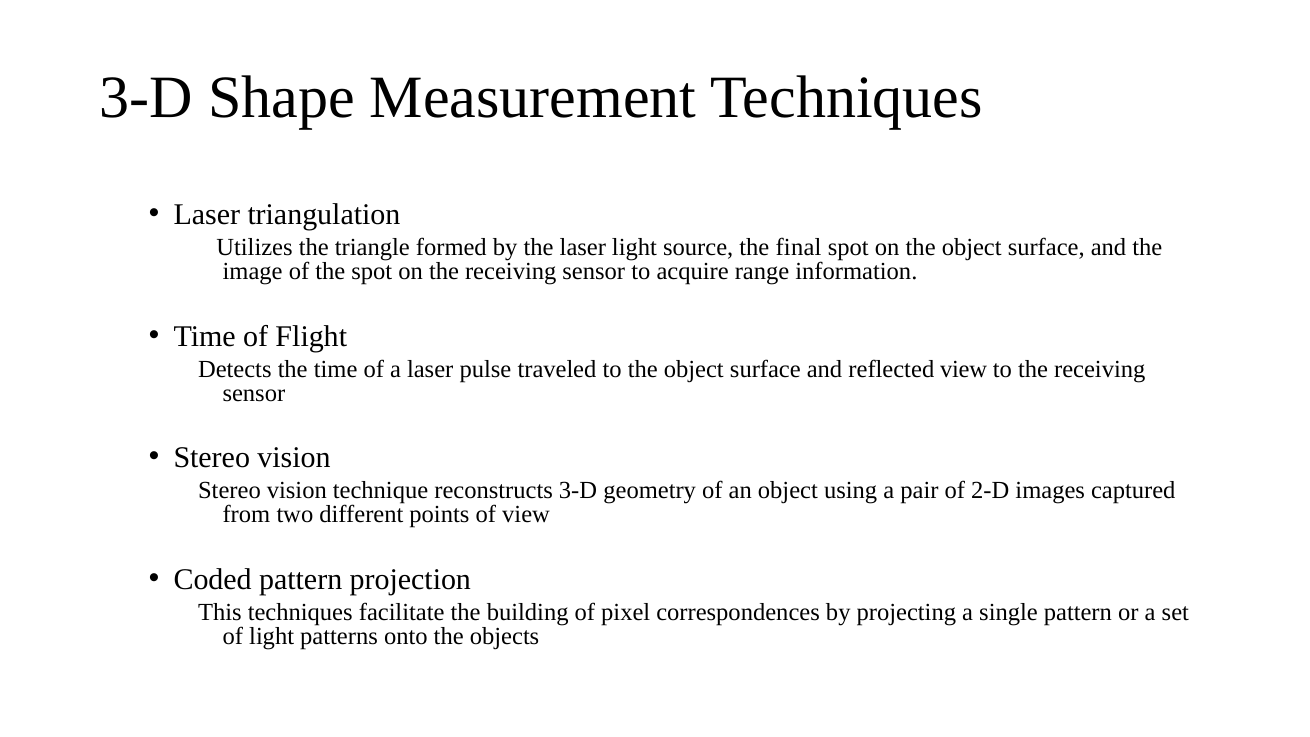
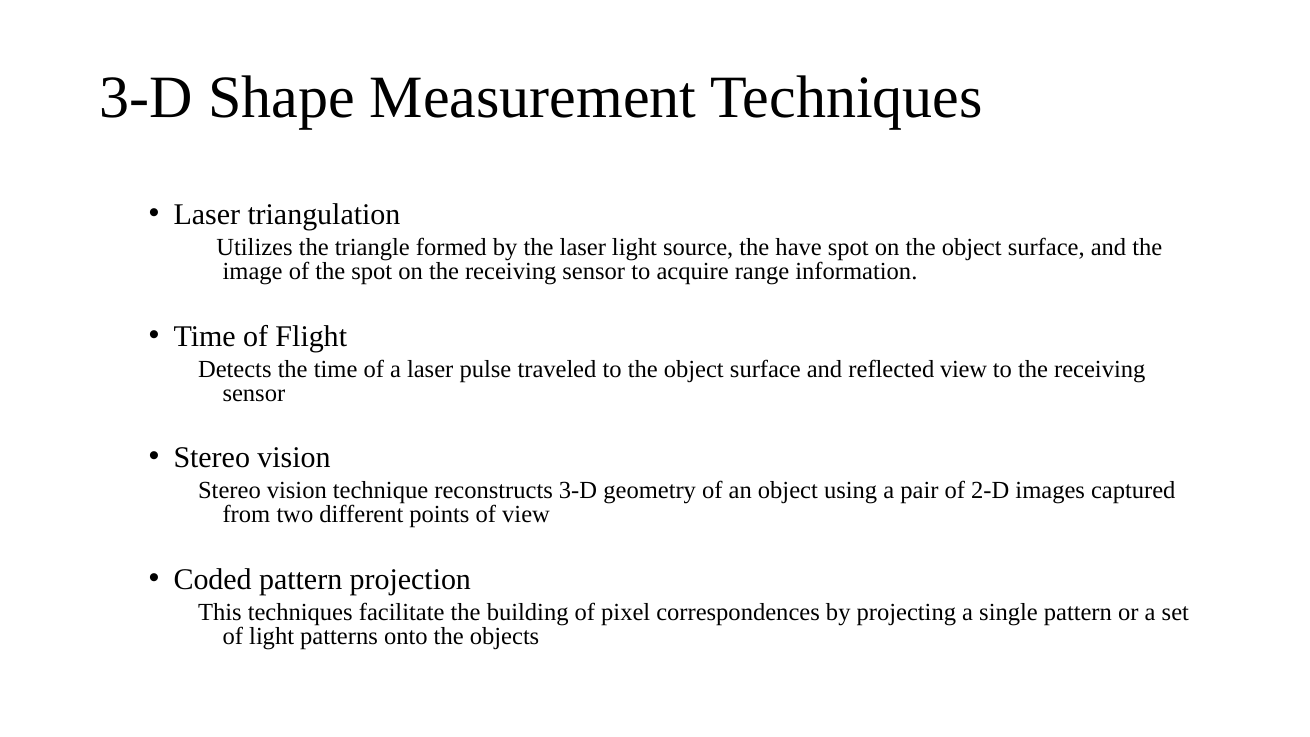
final: final -> have (799, 247)
